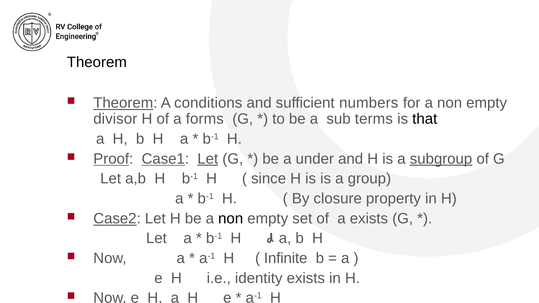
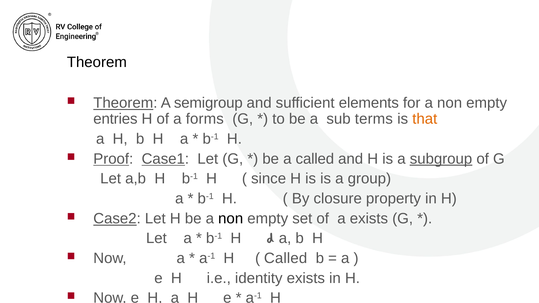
conditions: conditions -> semigroup (208, 103)
numbers: numbers -> elements (369, 103)
divisor: divisor -> entries (115, 119)
that colour: black -> orange (425, 119)
Let underline: present -> none (208, 159)
a under: under -> called (315, 159)
Infinite: Infinite -> Called (286, 258)
